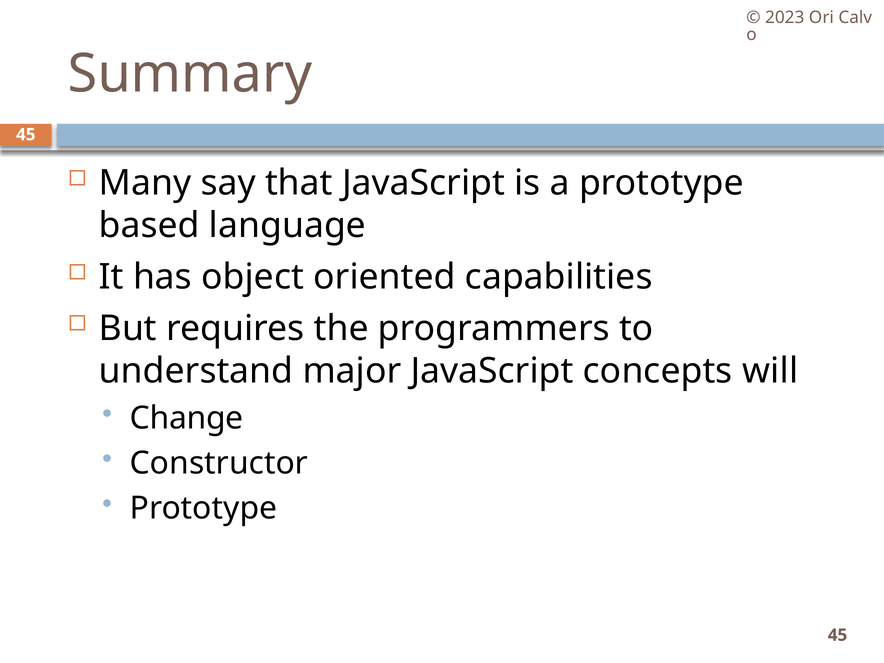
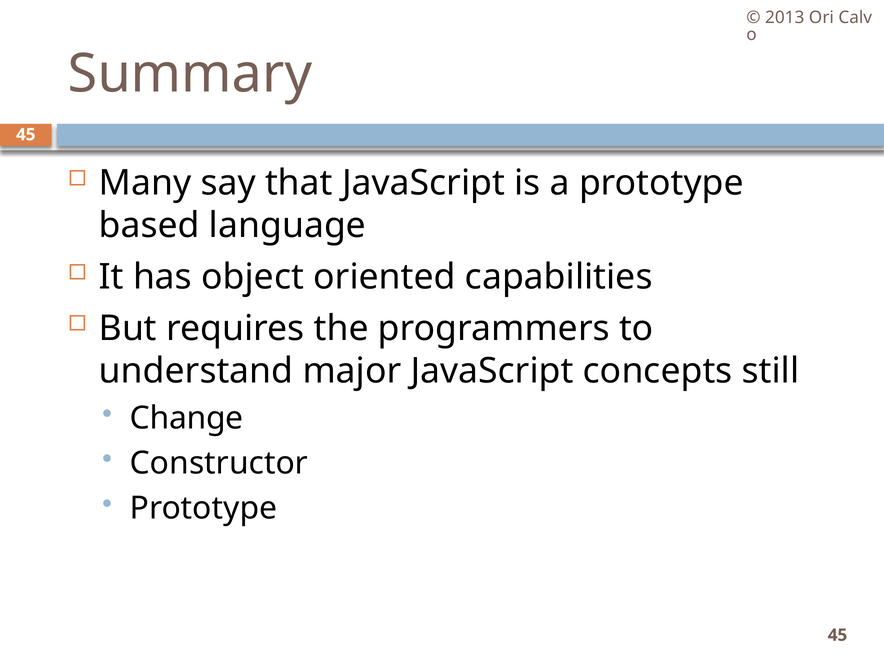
2023: 2023 -> 2013 (785, 17)
will: will -> still (771, 371)
